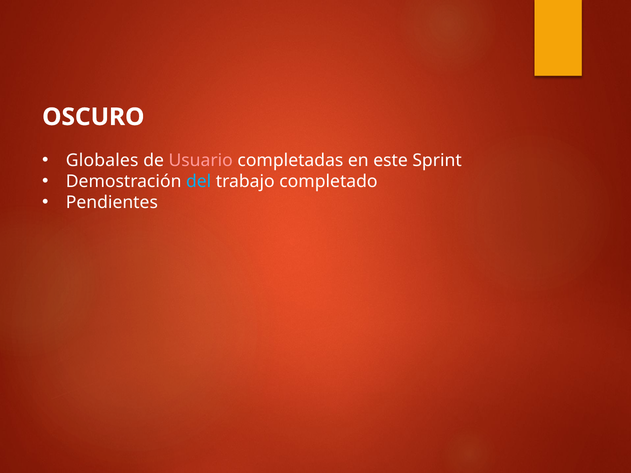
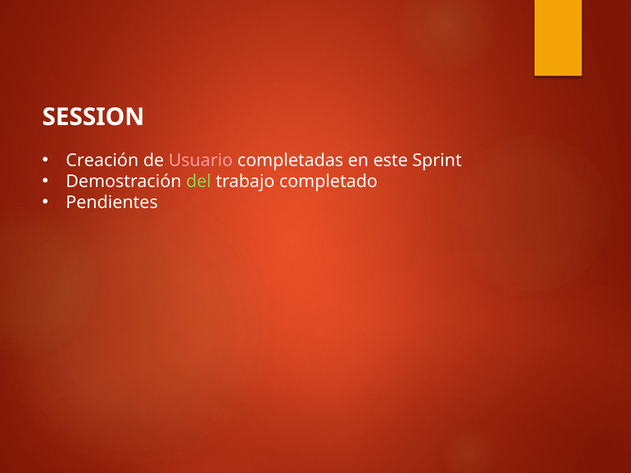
OSCURO: OSCURO -> SESSION (93, 117)
Globales: Globales -> Creación (102, 161)
del colour: light blue -> light green (199, 182)
